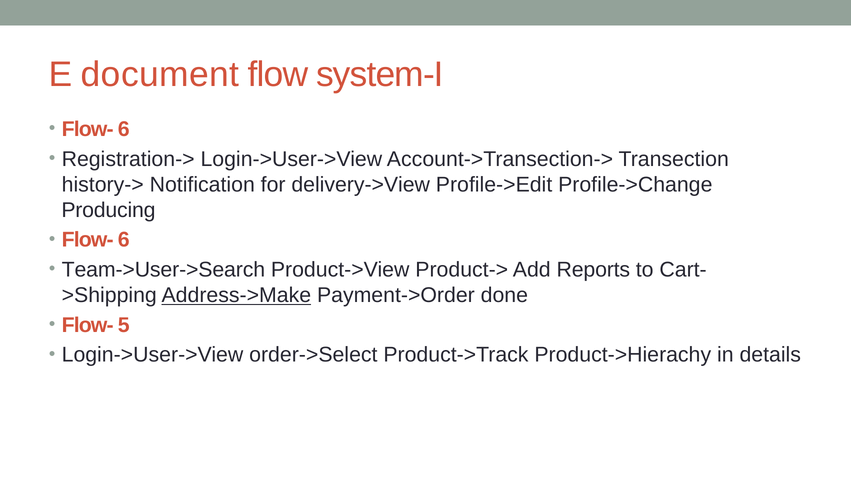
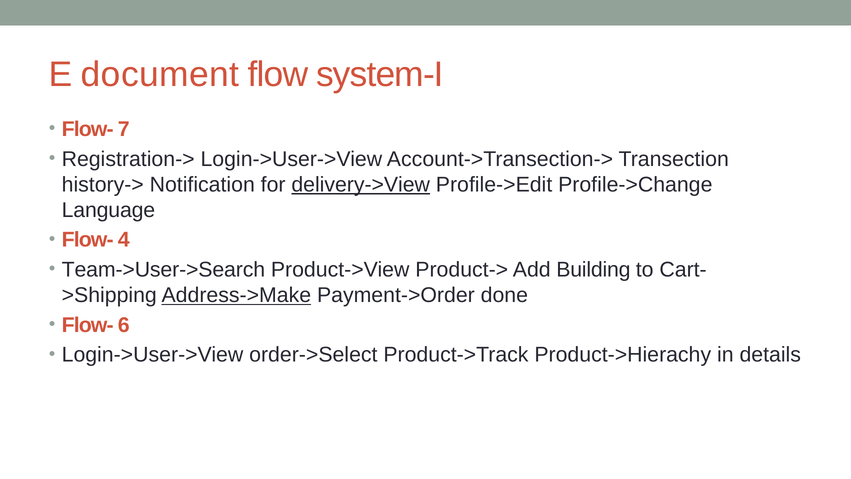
6: 6 -> 7 (124, 129)
delivery->View underline: none -> present (361, 184)
Producing: Producing -> Language (108, 210)
6: 6 -> 4 (124, 240)
Reports: Reports -> Building (593, 270)
5: 5 -> 6 (124, 325)
